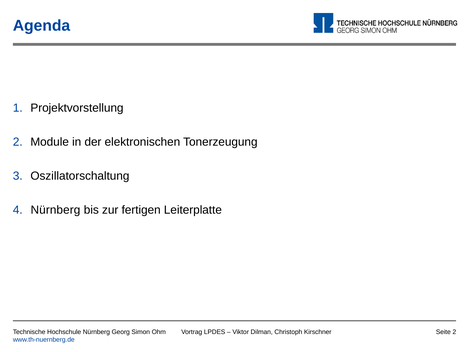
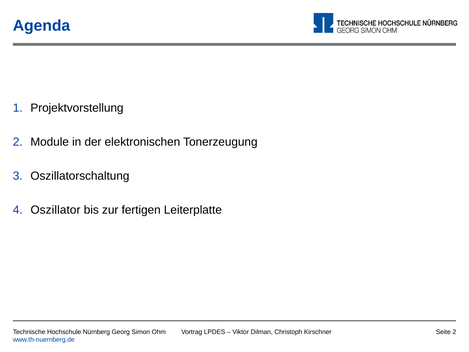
Nürnberg: Nürnberg -> Oszillator (55, 210)
